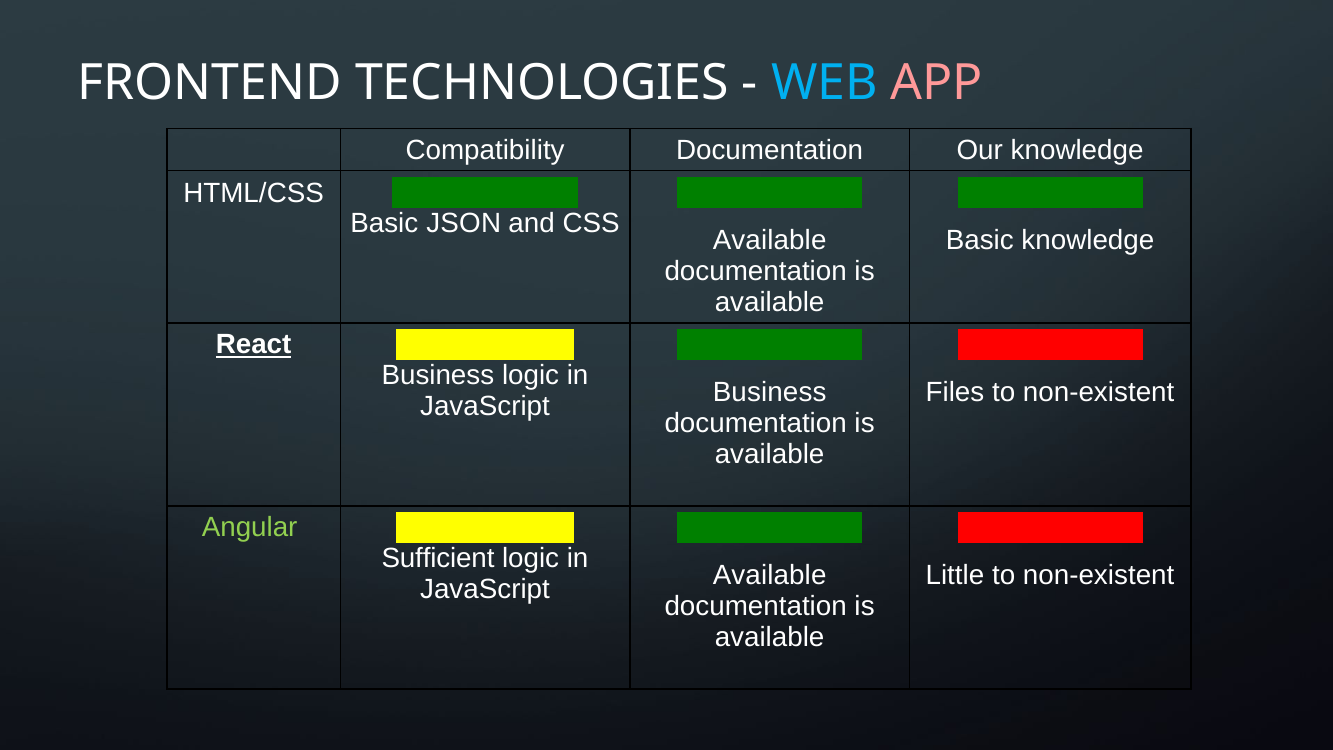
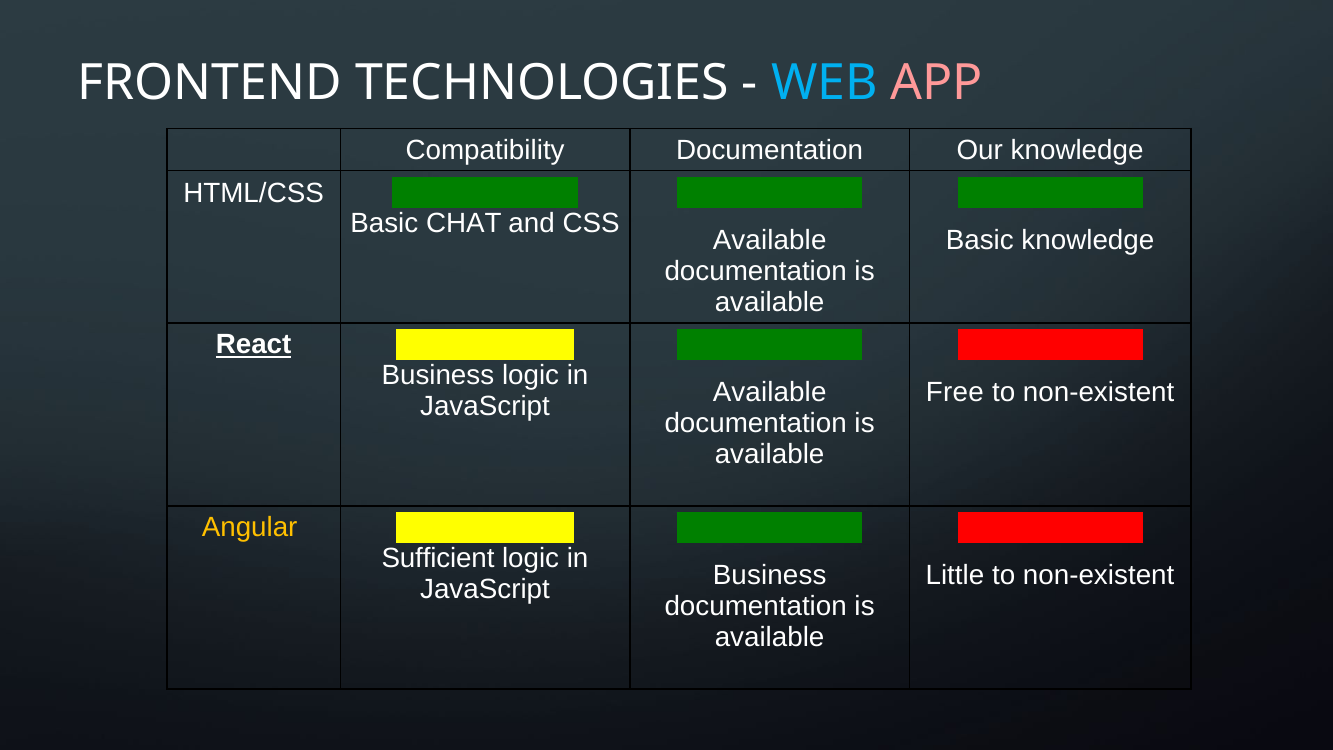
JSON: JSON -> CHAT (464, 223)
Business: Business -> Available (770, 392)
Files: Files -> Free (955, 392)
Angular colour: light green -> yellow (250, 528)
Available: Available -> Business (770, 575)
